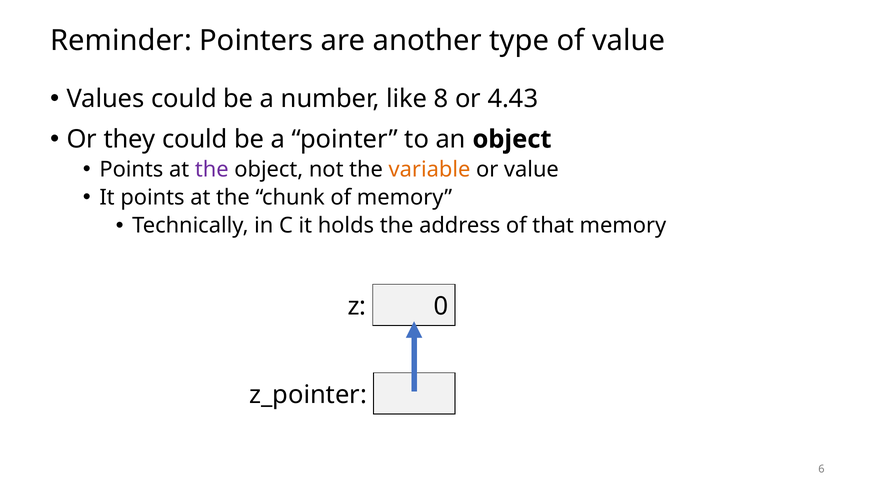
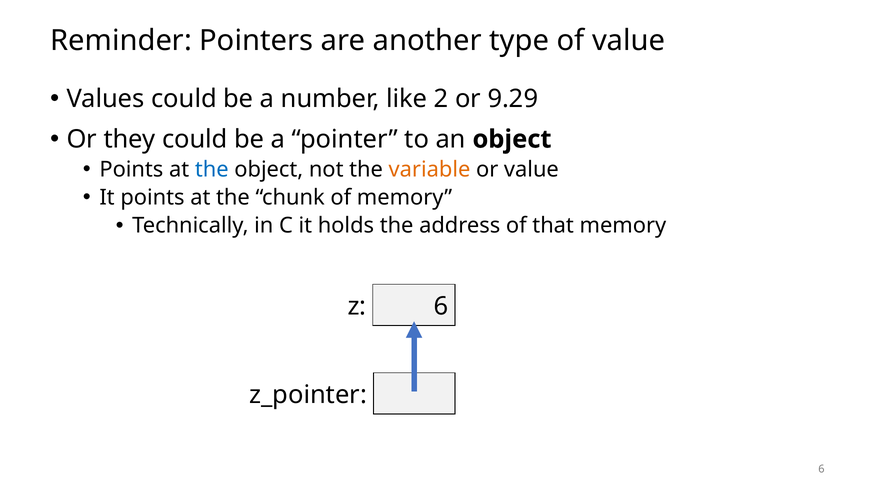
8: 8 -> 2 (441, 99)
4.43: 4.43 -> 9.29 (513, 99)
the colour: purple -> blue (212, 169)
z 0: 0 -> 6 (441, 306)
